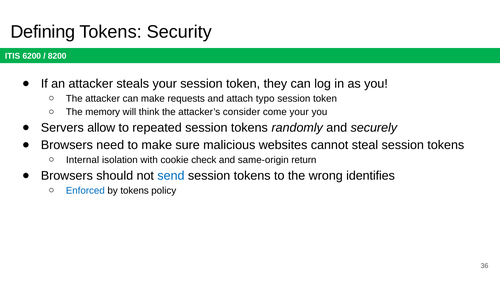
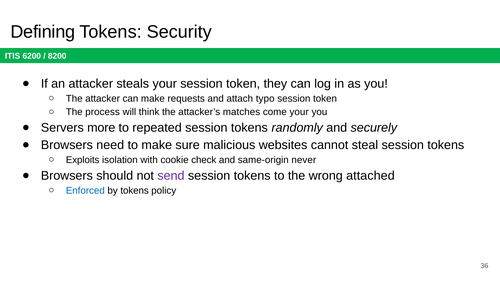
memory: memory -> process (103, 112)
consider: consider -> matches (242, 112)
allow: allow -> more (101, 128)
Internal: Internal -> Exploits (83, 160)
return: return -> never (304, 160)
send colour: blue -> purple (171, 176)
identifies: identifies -> attached (370, 176)
